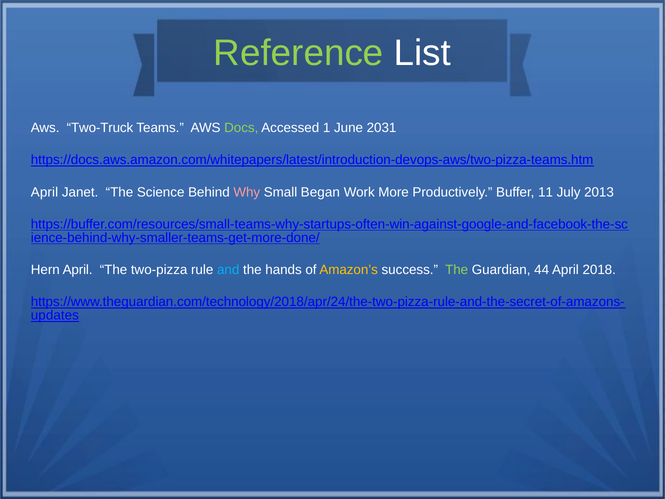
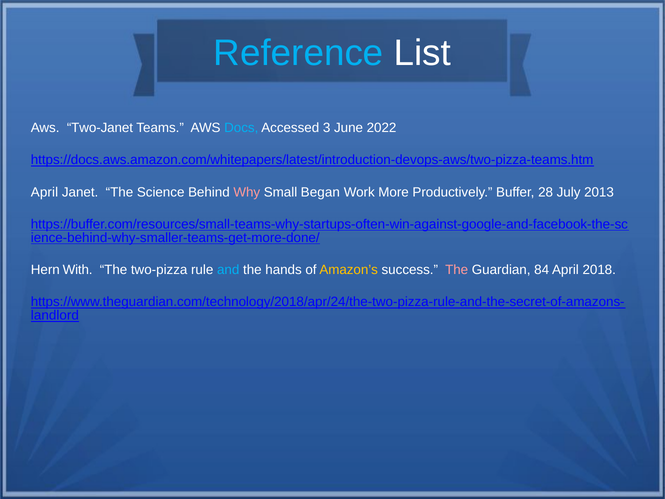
Reference colour: light green -> light blue (298, 53)
Two-Truck: Two-Truck -> Two-Janet (100, 128)
Docs colour: light green -> light blue (241, 128)
1: 1 -> 3 (327, 128)
2031: 2031 -> 2022 (382, 128)
11: 11 -> 28 (546, 192)
Hern April: April -> With (78, 270)
The colour: light green -> pink (457, 270)
44: 44 -> 84 (542, 270)
updates: updates -> landlord (55, 315)
